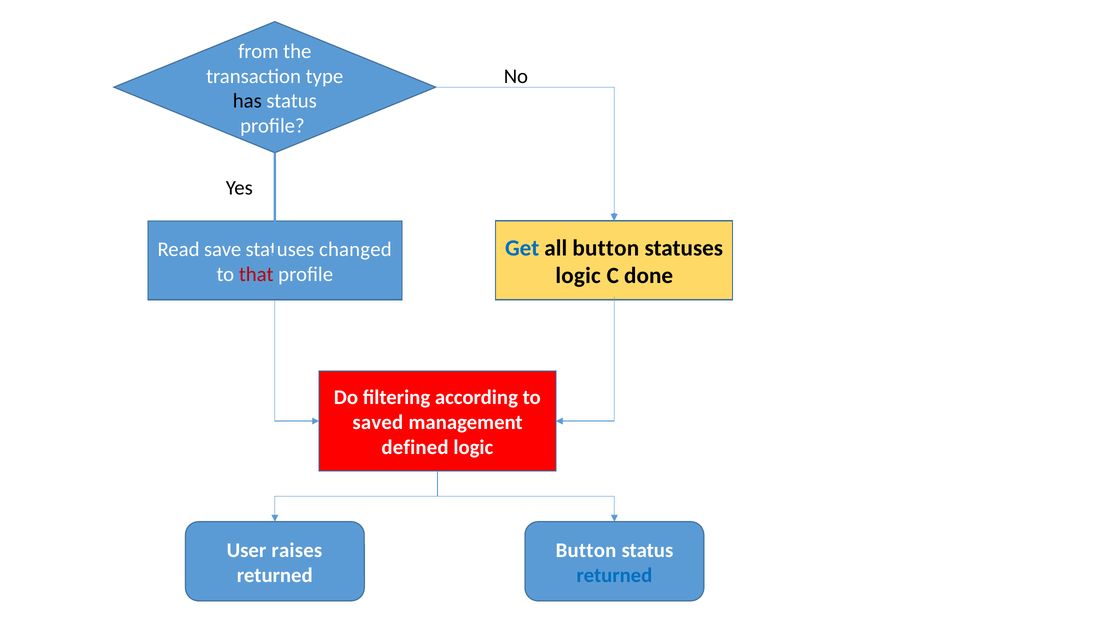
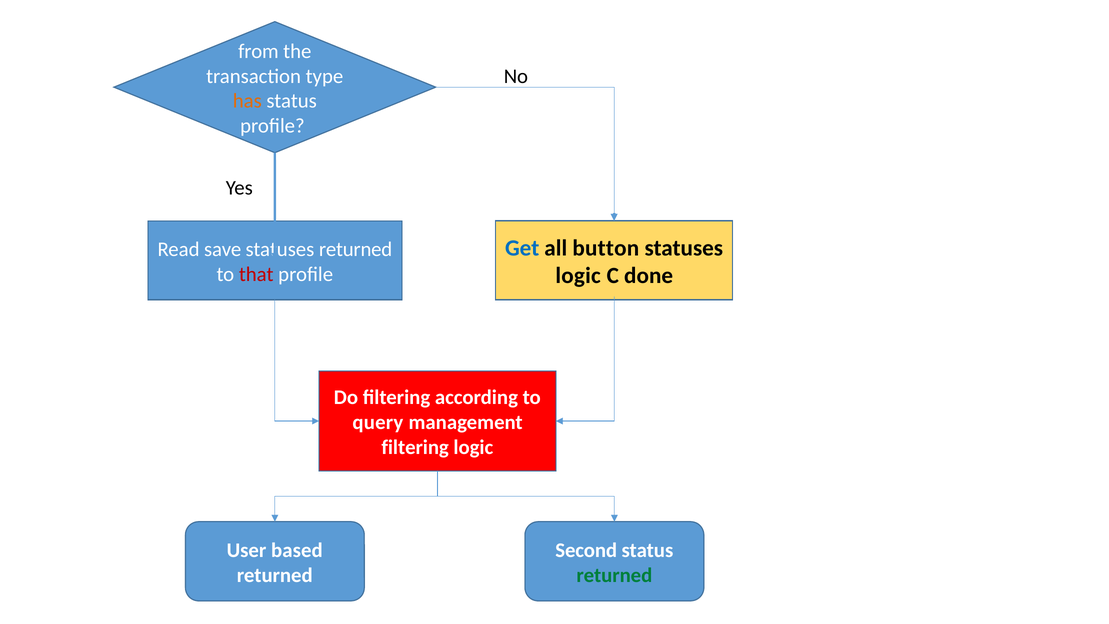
has colour: black -> orange (247, 101)
statuses changed: changed -> returned (356, 249)
saved: saved -> query (378, 422)
defined: defined -> filtering (415, 447)
raises: raises -> based (297, 550)
Button: Button -> Second (586, 550)
returned colour: blue -> green (614, 575)
